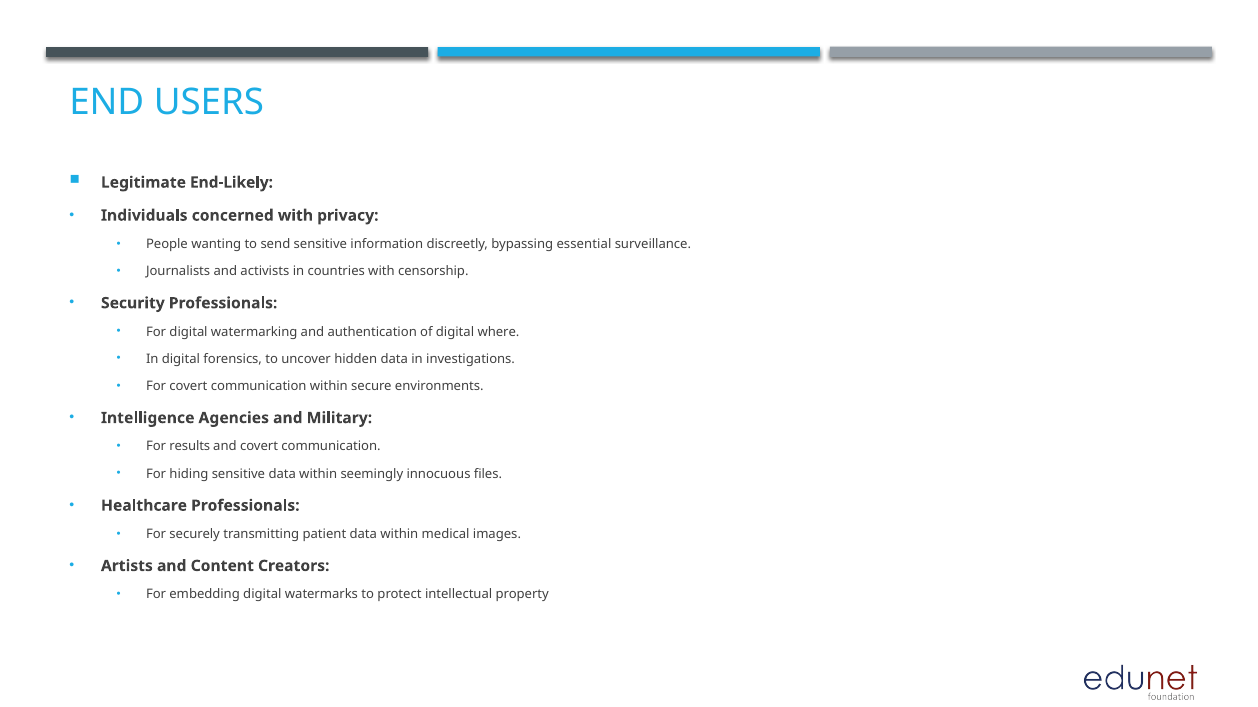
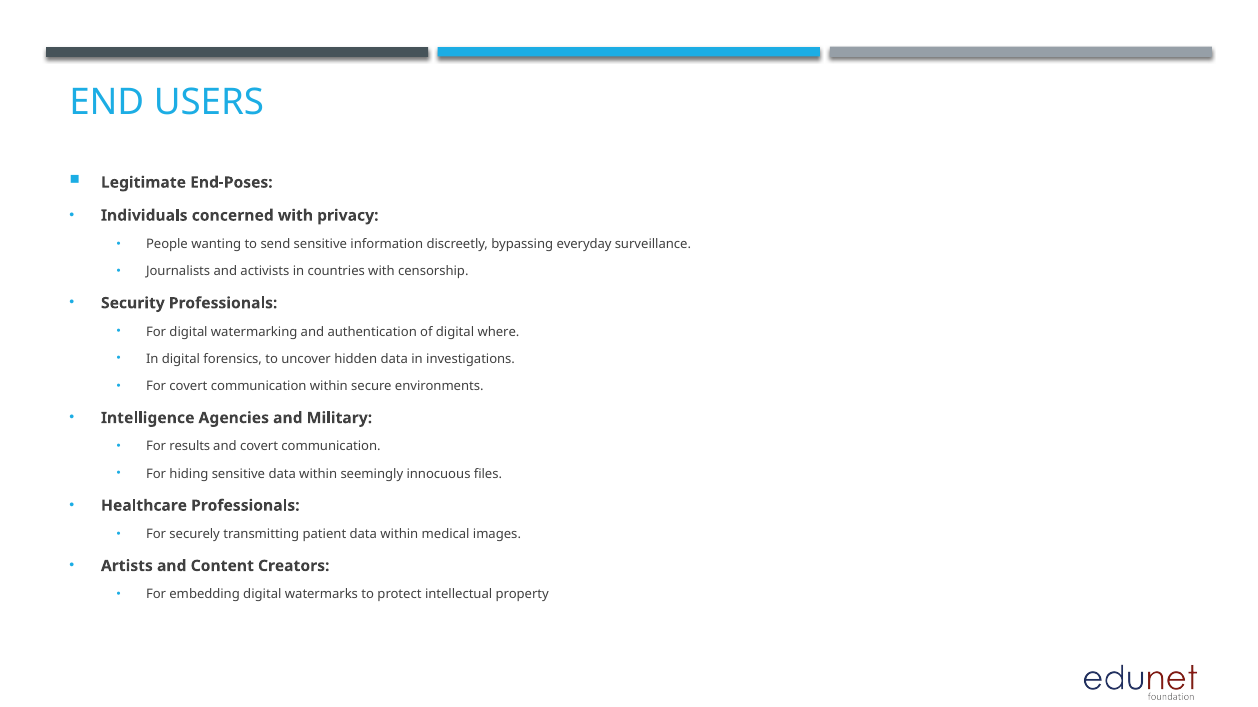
End-Likely: End-Likely -> End-Poses (231, 183)
essential: essential -> everyday (584, 244)
